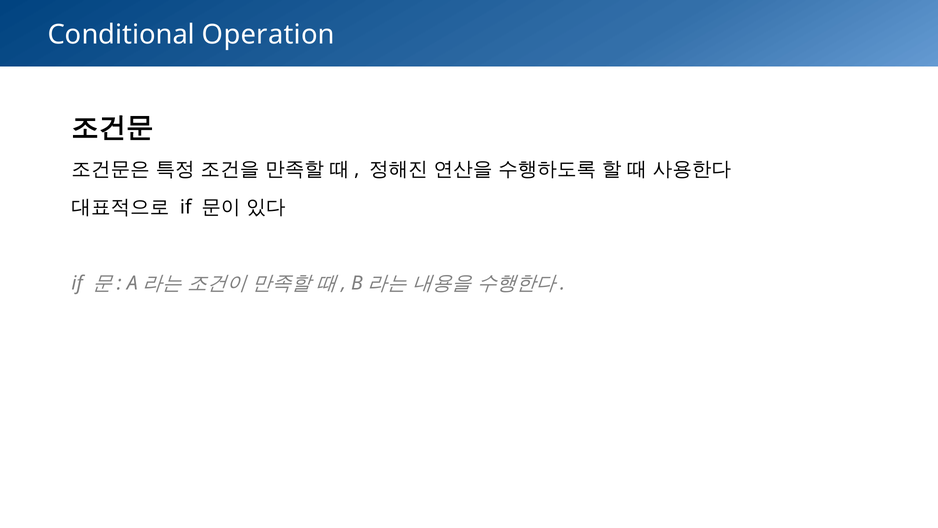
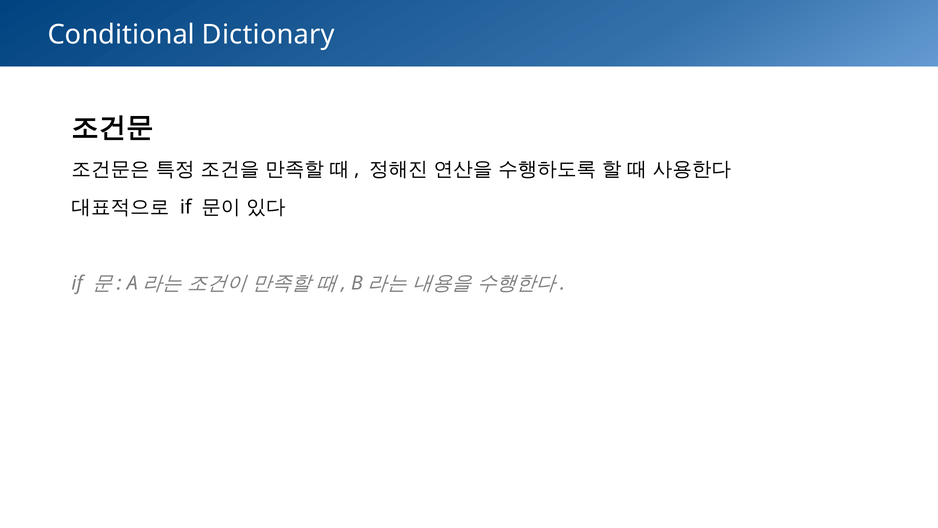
Operation: Operation -> Dictionary (268, 35)
